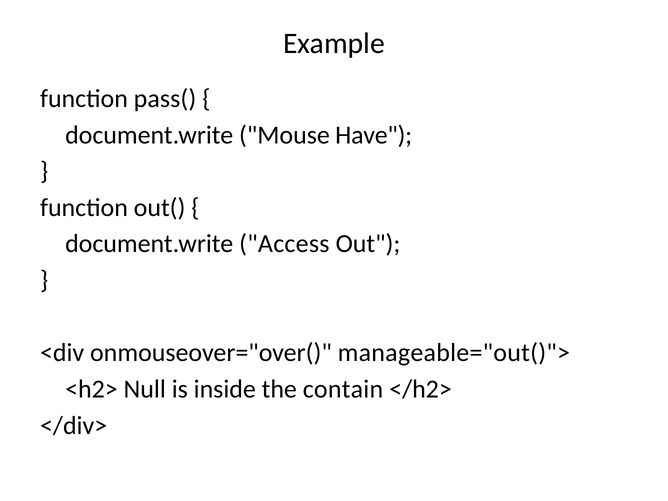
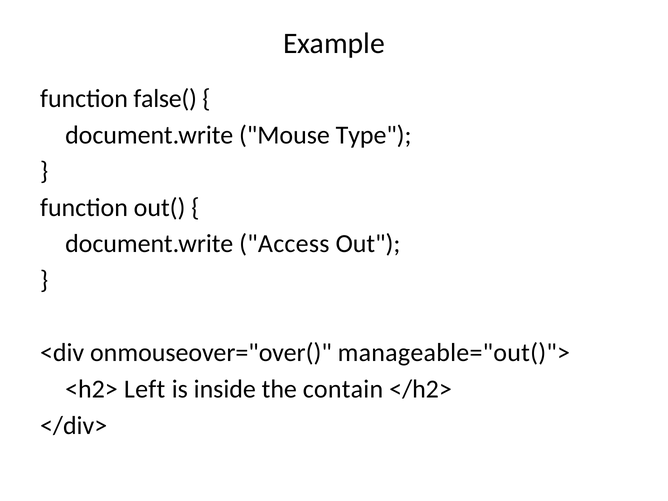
pass(: pass( -> false( (165, 99)
Have: Have -> Type (374, 135)
Null: Null -> Left (145, 389)
